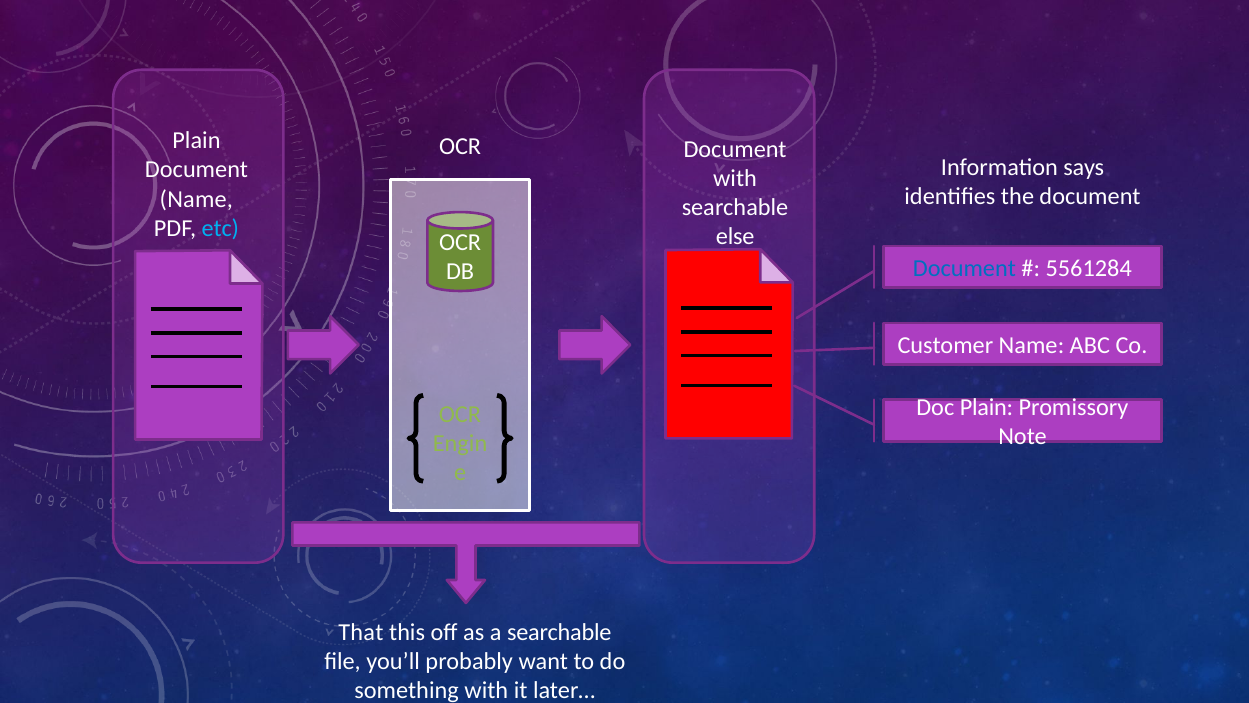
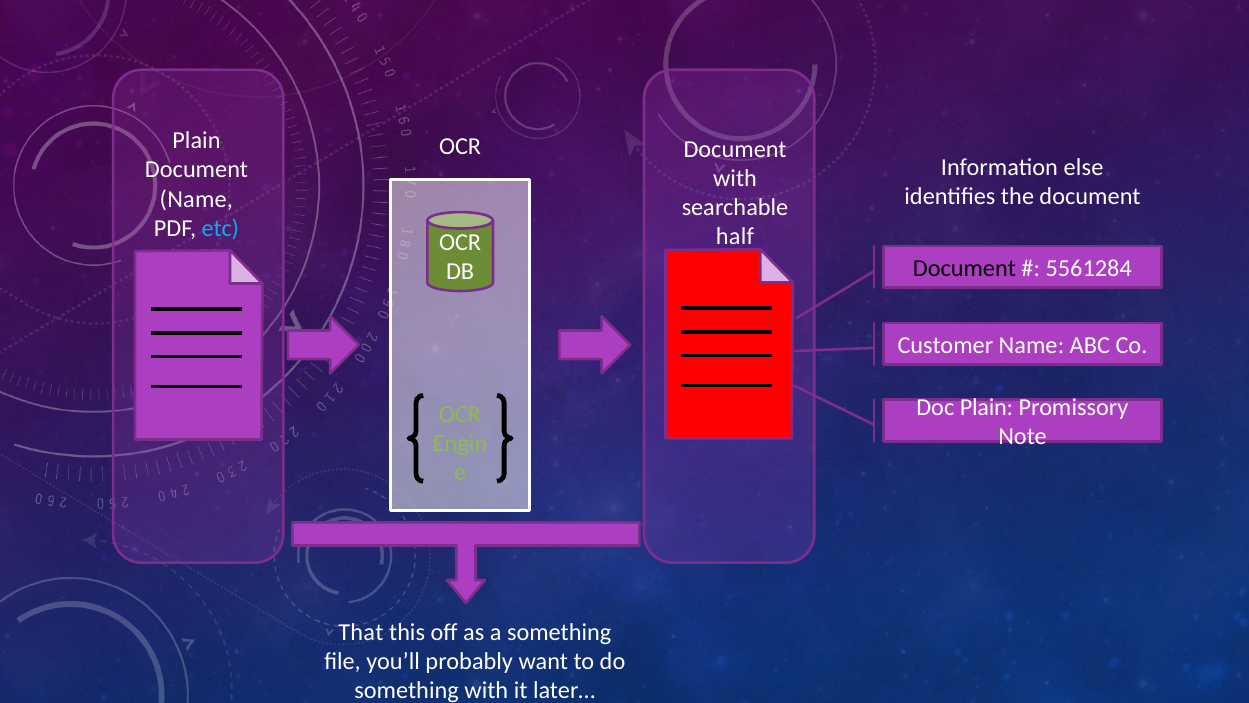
says: says -> else (1084, 167)
else: else -> half (735, 237)
Document colour: blue -> black (964, 268)
a searchable: searchable -> something (559, 632)
